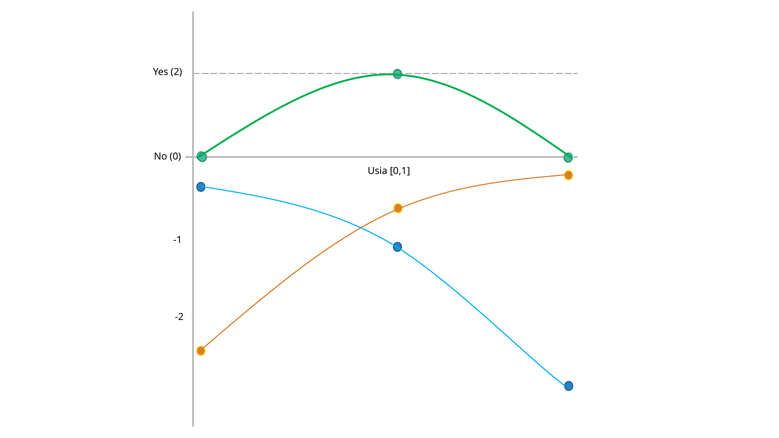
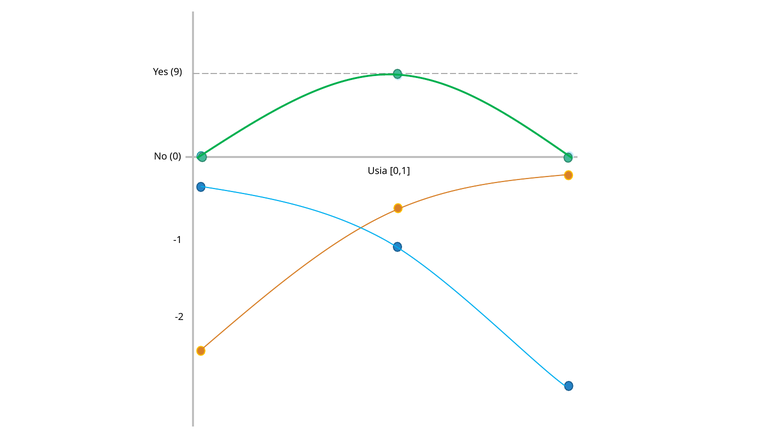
2: 2 -> 9 (176, 72)
